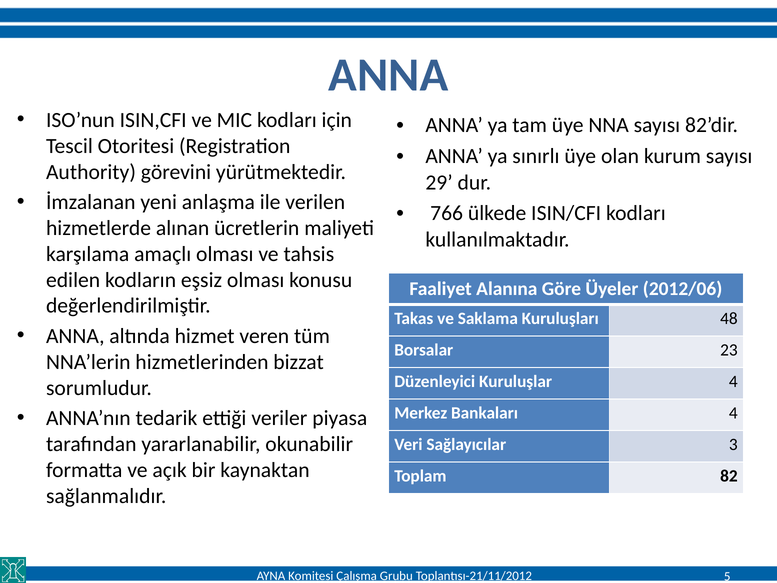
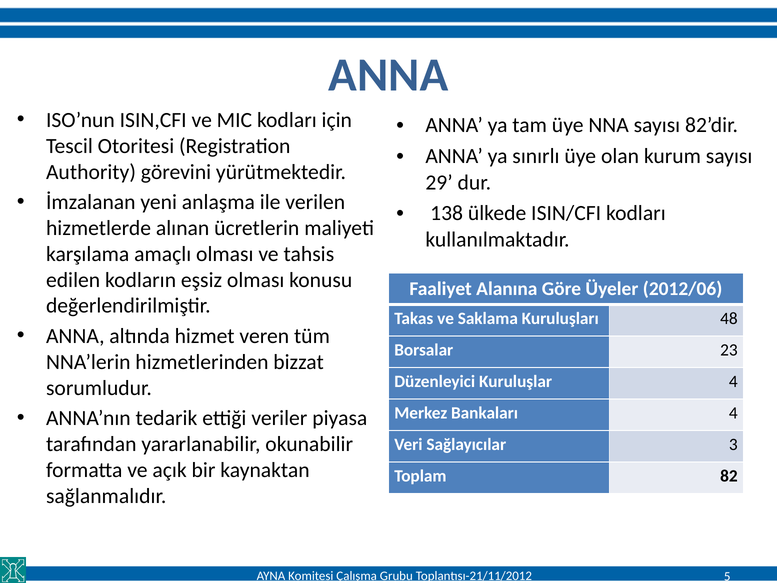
766: 766 -> 138 (447, 213)
